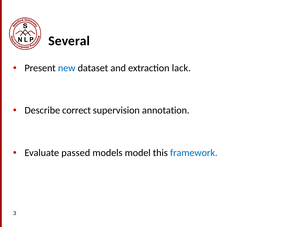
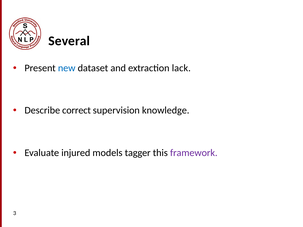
annotation: annotation -> knowledge (166, 110)
passed: passed -> injured (76, 153)
model: model -> tagger (138, 153)
framework colour: blue -> purple (194, 153)
